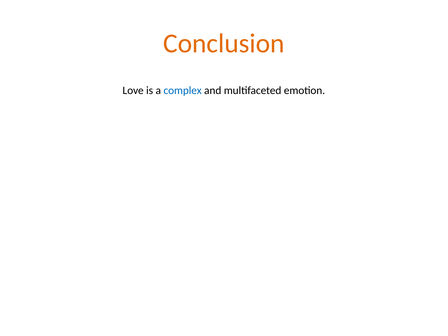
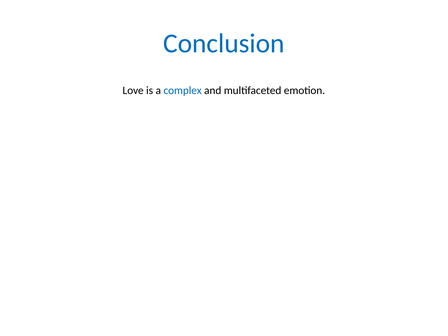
Conclusion colour: orange -> blue (224, 43)
